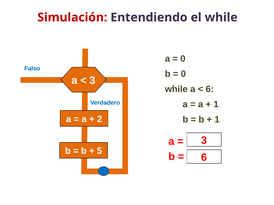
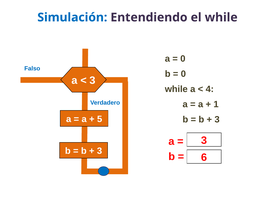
Simulación colour: red -> blue (72, 17)
6: 6 -> 4 (210, 89)
2: 2 -> 5 (100, 119)
1: 1 -> 3 (217, 120)
5: 5 -> 3 (100, 151)
